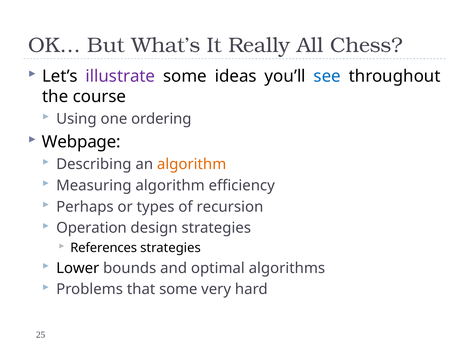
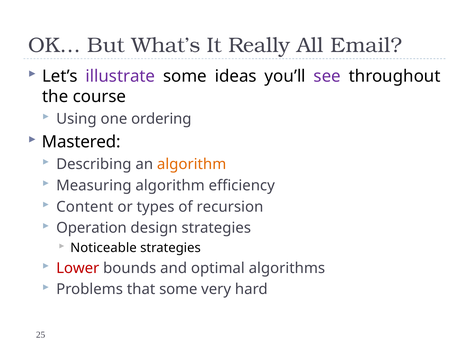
Chess: Chess -> Email (366, 45)
see colour: blue -> purple (327, 76)
Webpage: Webpage -> Mastered (81, 142)
Perhaps: Perhaps -> Content (85, 207)
References: References -> Noticeable (104, 248)
Lower colour: black -> red (78, 268)
